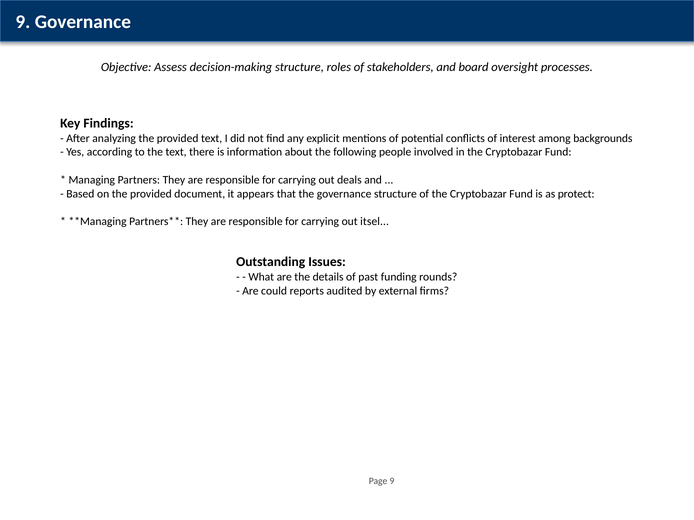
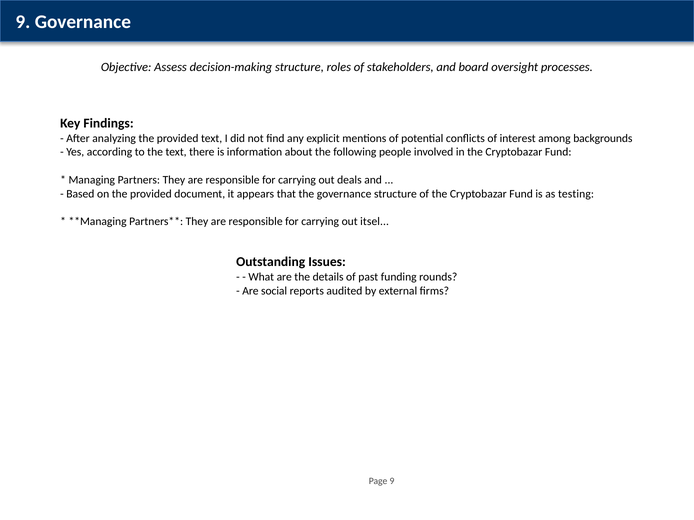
protect: protect -> testing (576, 194)
could: could -> social (274, 291)
